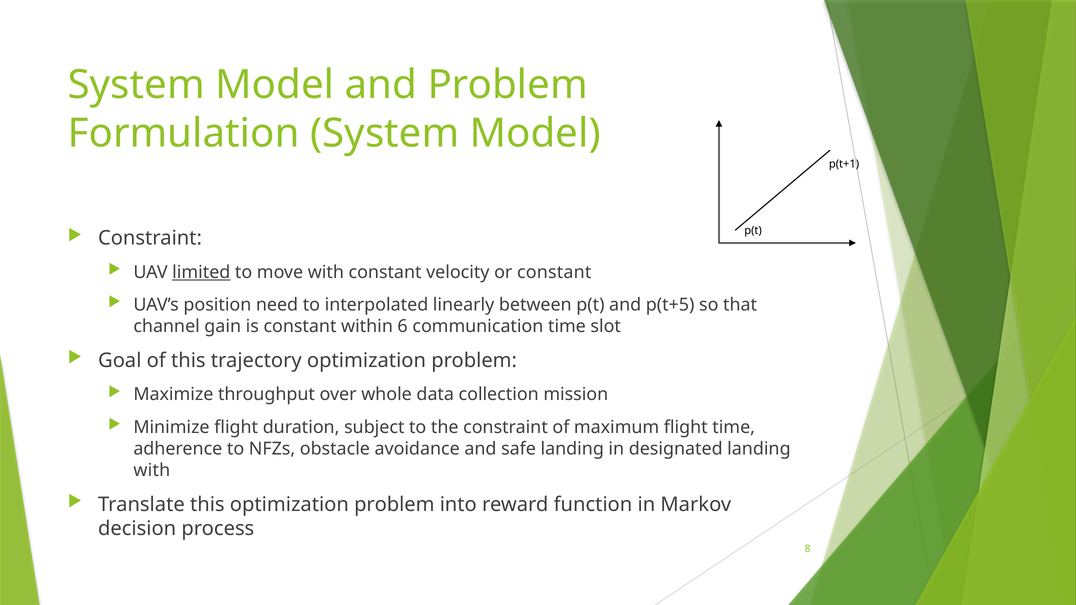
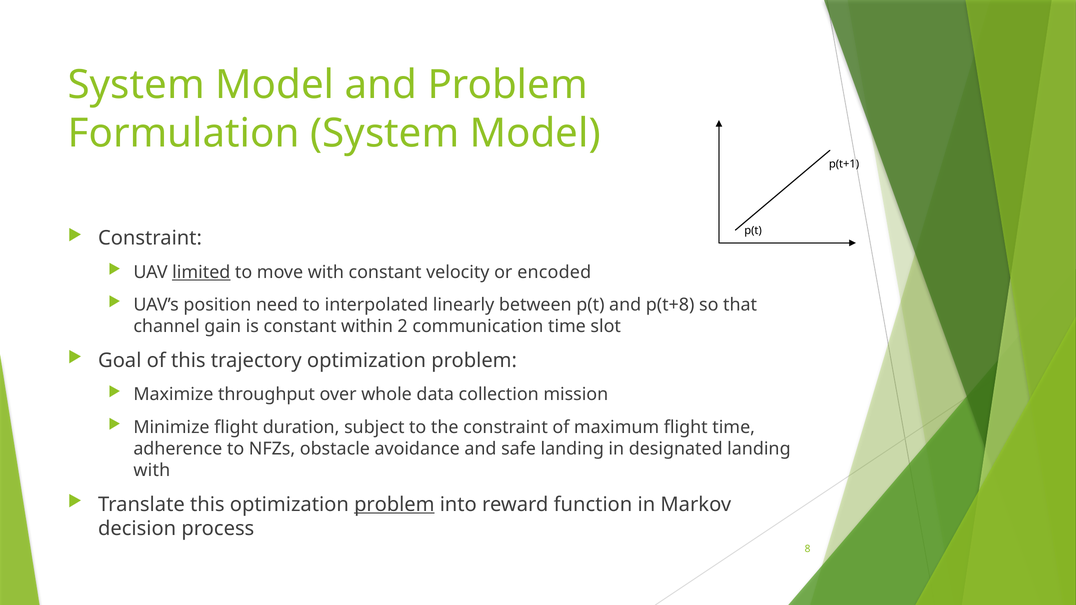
or constant: constant -> encoded (554, 272)
p(t+5: p(t+5 -> p(t+8 (670, 305)
6: 6 -> 2 (403, 326)
problem underline: none -> present (394, 505)
